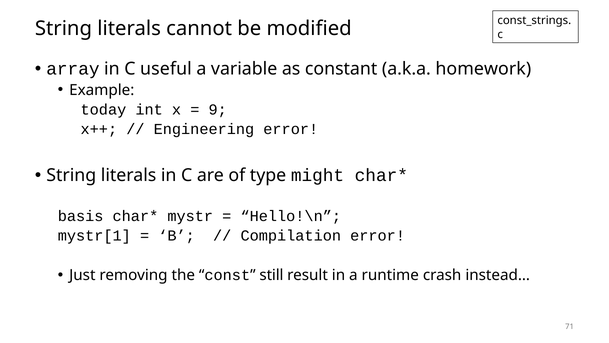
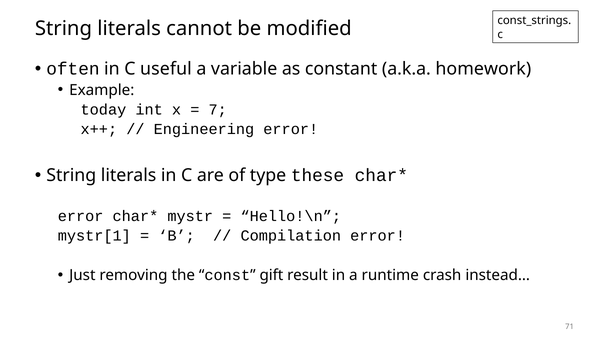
array: array -> often (73, 69)
9: 9 -> 7 (218, 109)
might: might -> these (318, 175)
basis: basis -> error (81, 216)
still: still -> gift (271, 275)
